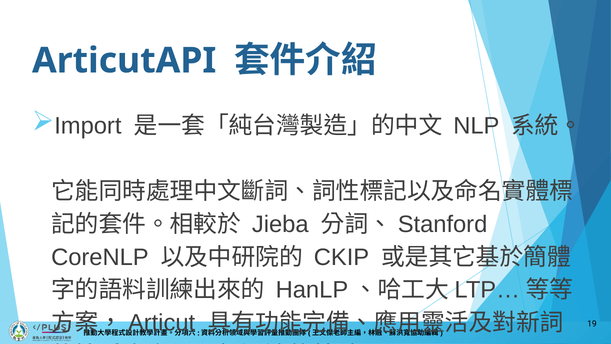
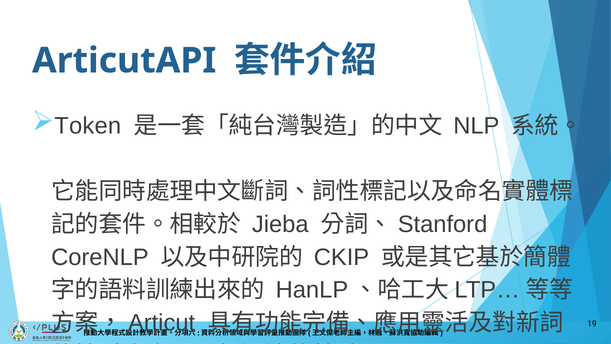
Import: Import -> Token (88, 126)
